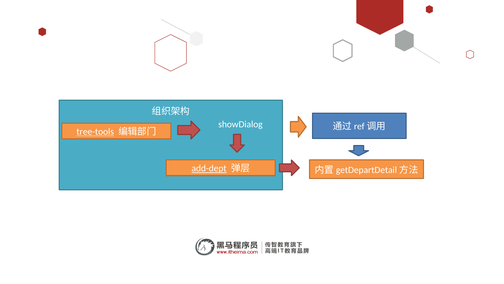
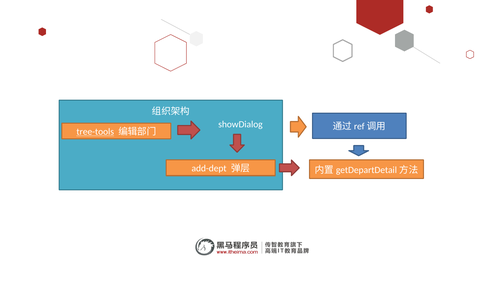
add-dept underline: present -> none (209, 168)
